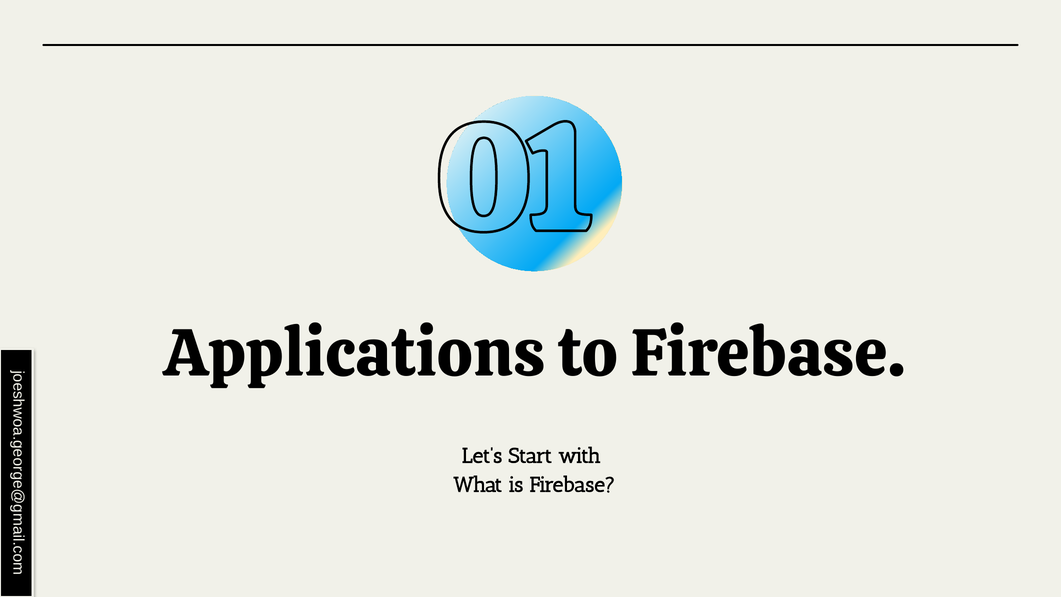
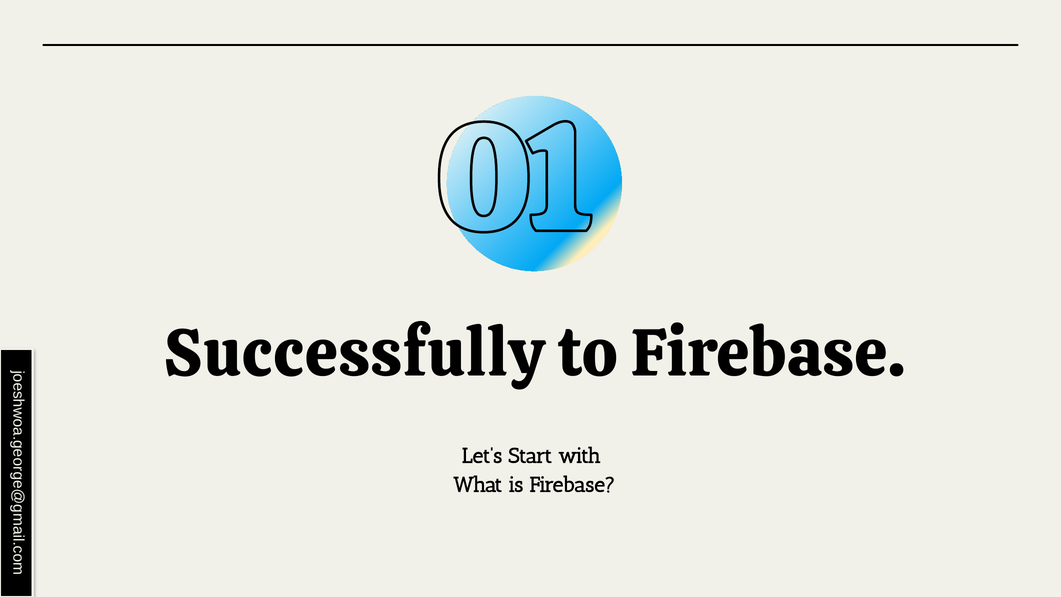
Applications: Applications -> Successfully (354, 354)
